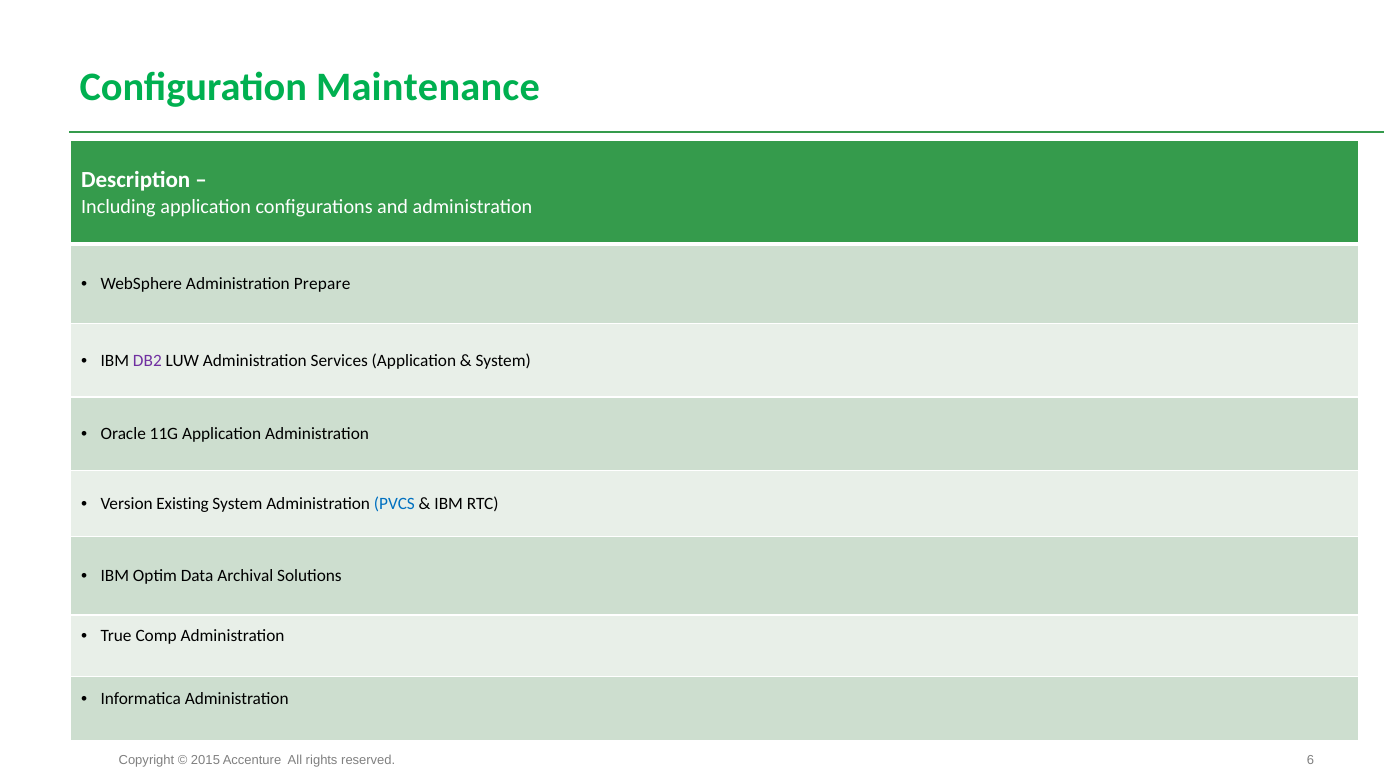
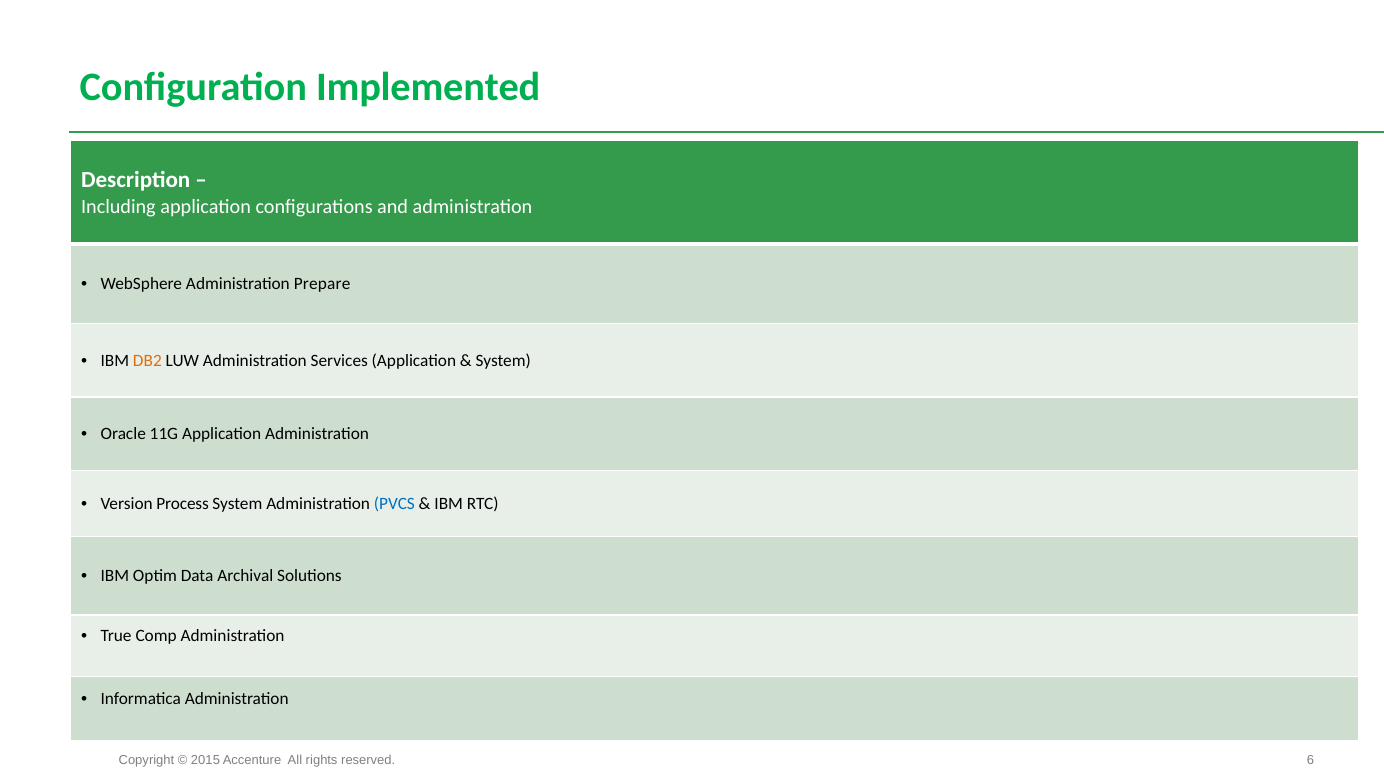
Maintenance: Maintenance -> Implemented (428, 87)
DB2 colour: purple -> orange (147, 360)
Existing: Existing -> Process (183, 504)
